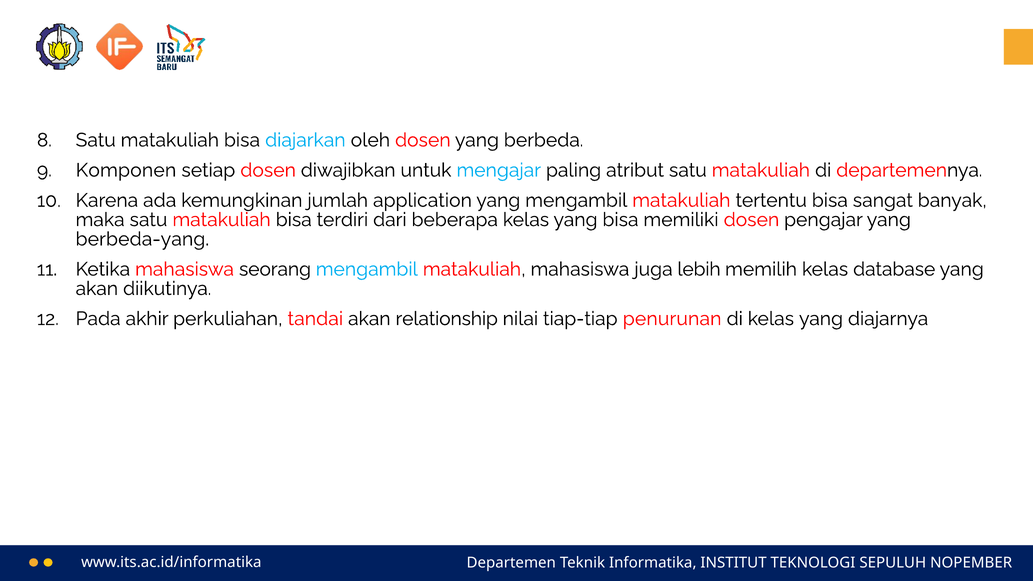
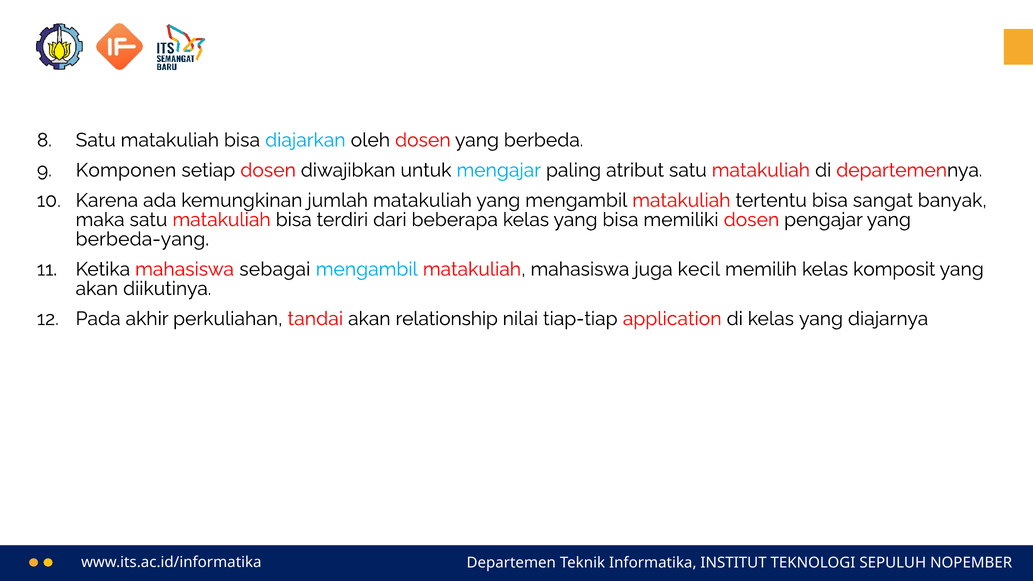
jumlah application: application -> matakuliah (422, 200)
seorang: seorang -> sebagai (275, 269)
lebih: lebih -> kecil (699, 269)
database: database -> komposit (894, 269)
penurunan: penurunan -> application (672, 319)
